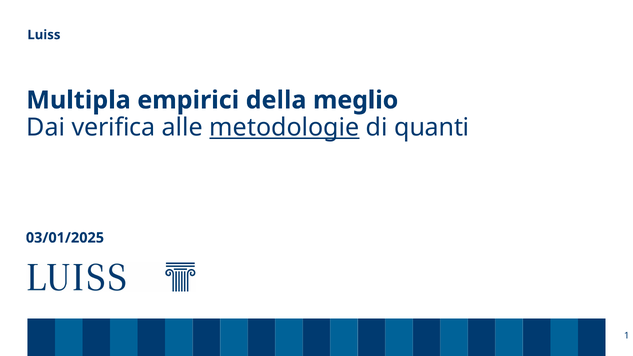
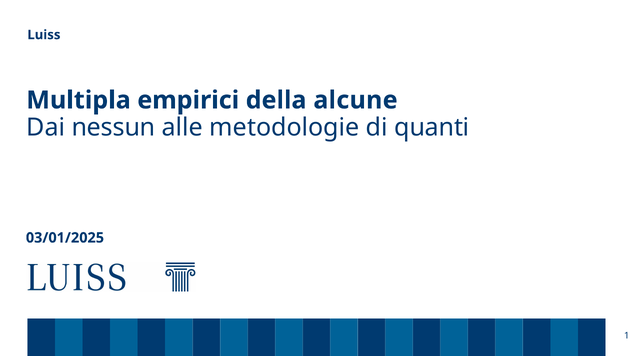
meglio: meglio -> alcune (355, 100)
verifica: verifica -> nessun (114, 127)
metodologie underline: present -> none (284, 127)
